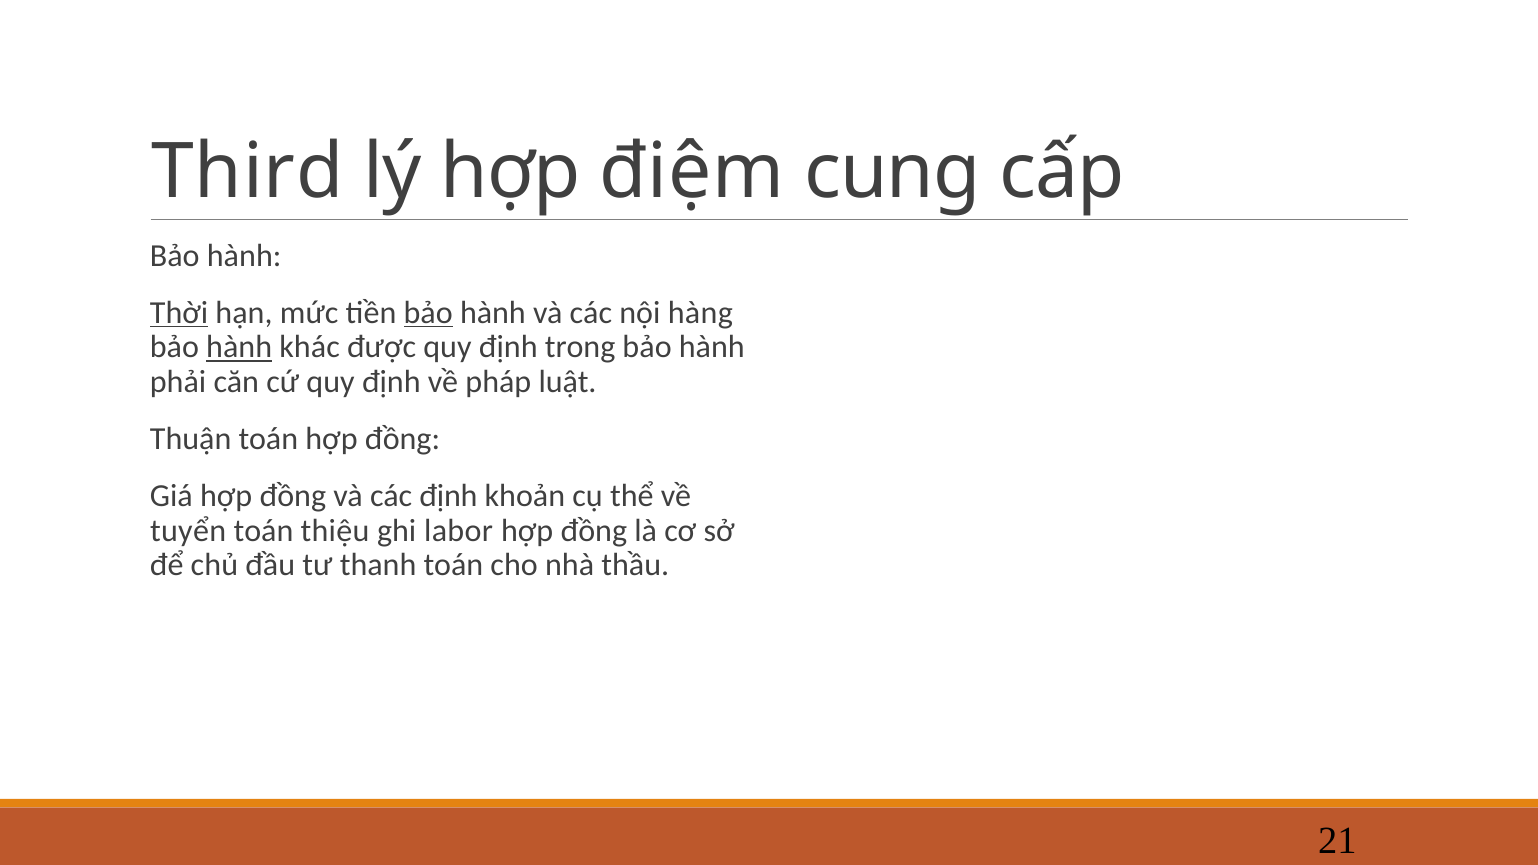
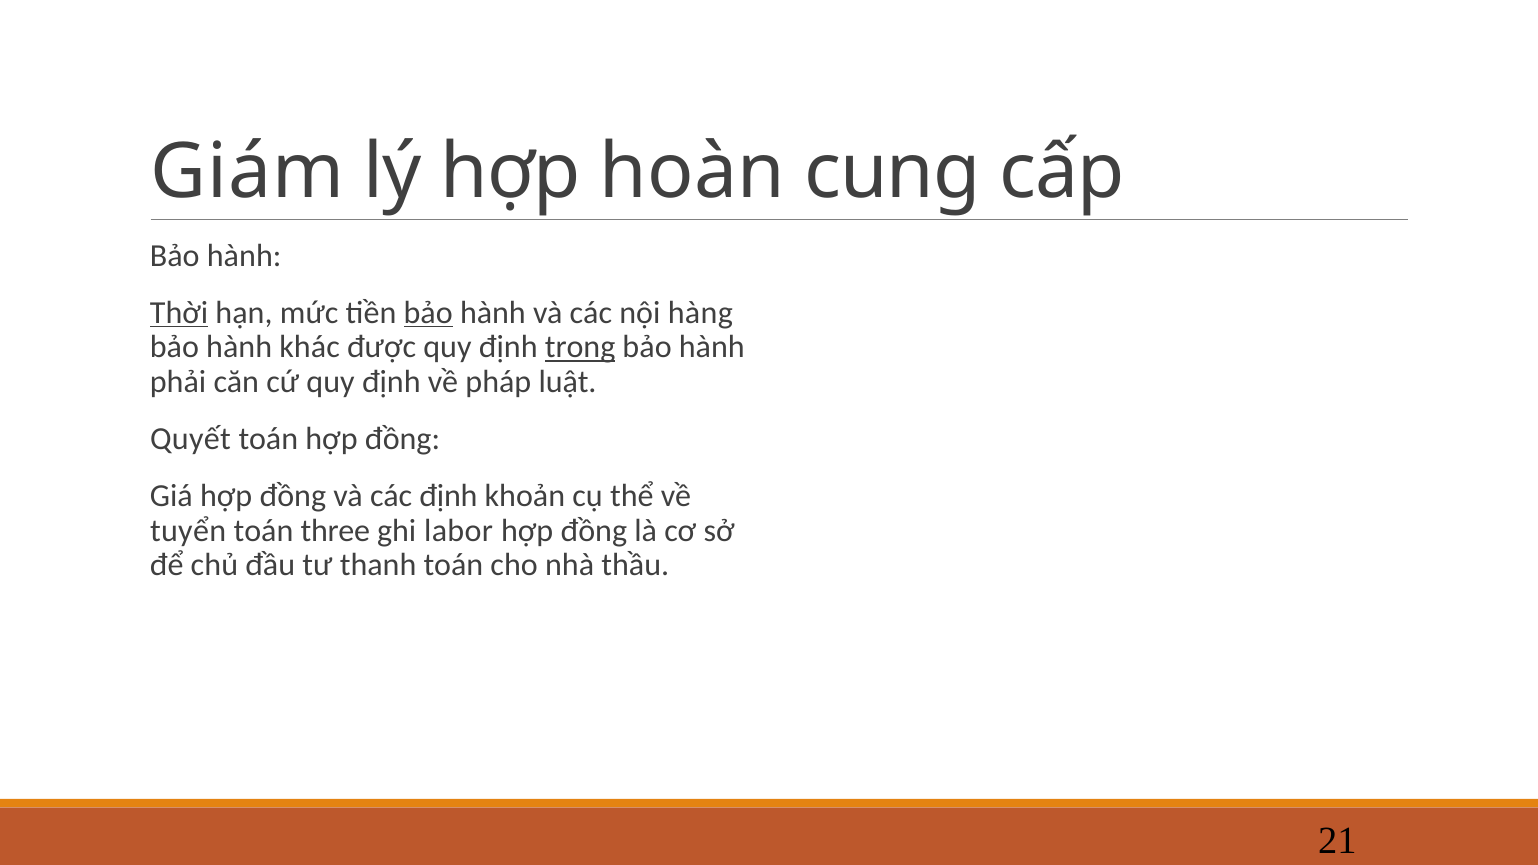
Third: Third -> Giám (247, 172)
điệm: điệm -> hoàn (692, 172)
hành underline: present -> none (239, 347)
trong underline: none -> present (580, 347)
Thuận: Thuận -> Quyết (190, 439)
thiệu: thiệu -> three (335, 531)
